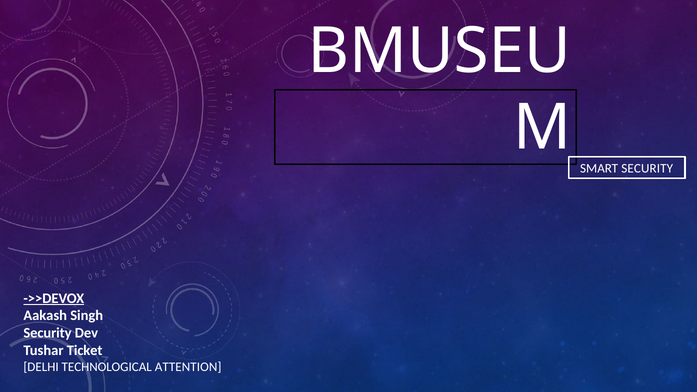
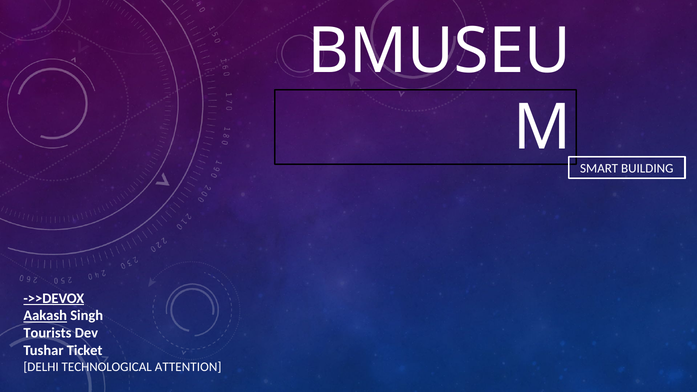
SMART SECURITY: SECURITY -> BUILDING (647, 168)
Aakash underline: none -> present (45, 316)
Security: Security -> Tourists (47, 333)
